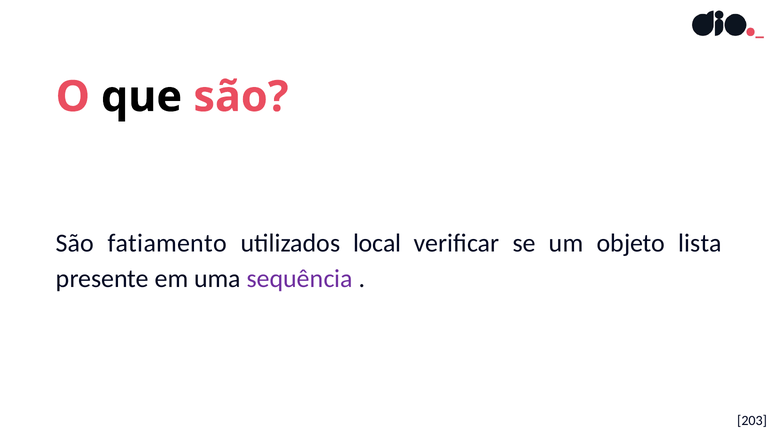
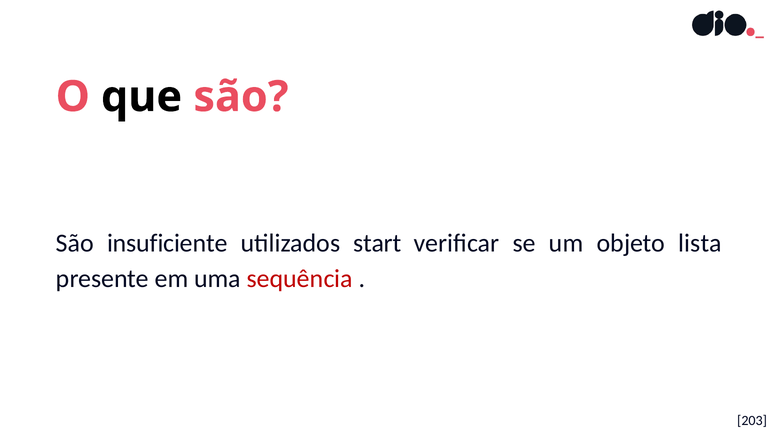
fatiamento: fatiamento -> insuficiente (167, 243)
local: local -> start (377, 243)
sequência colour: purple -> red (300, 279)
